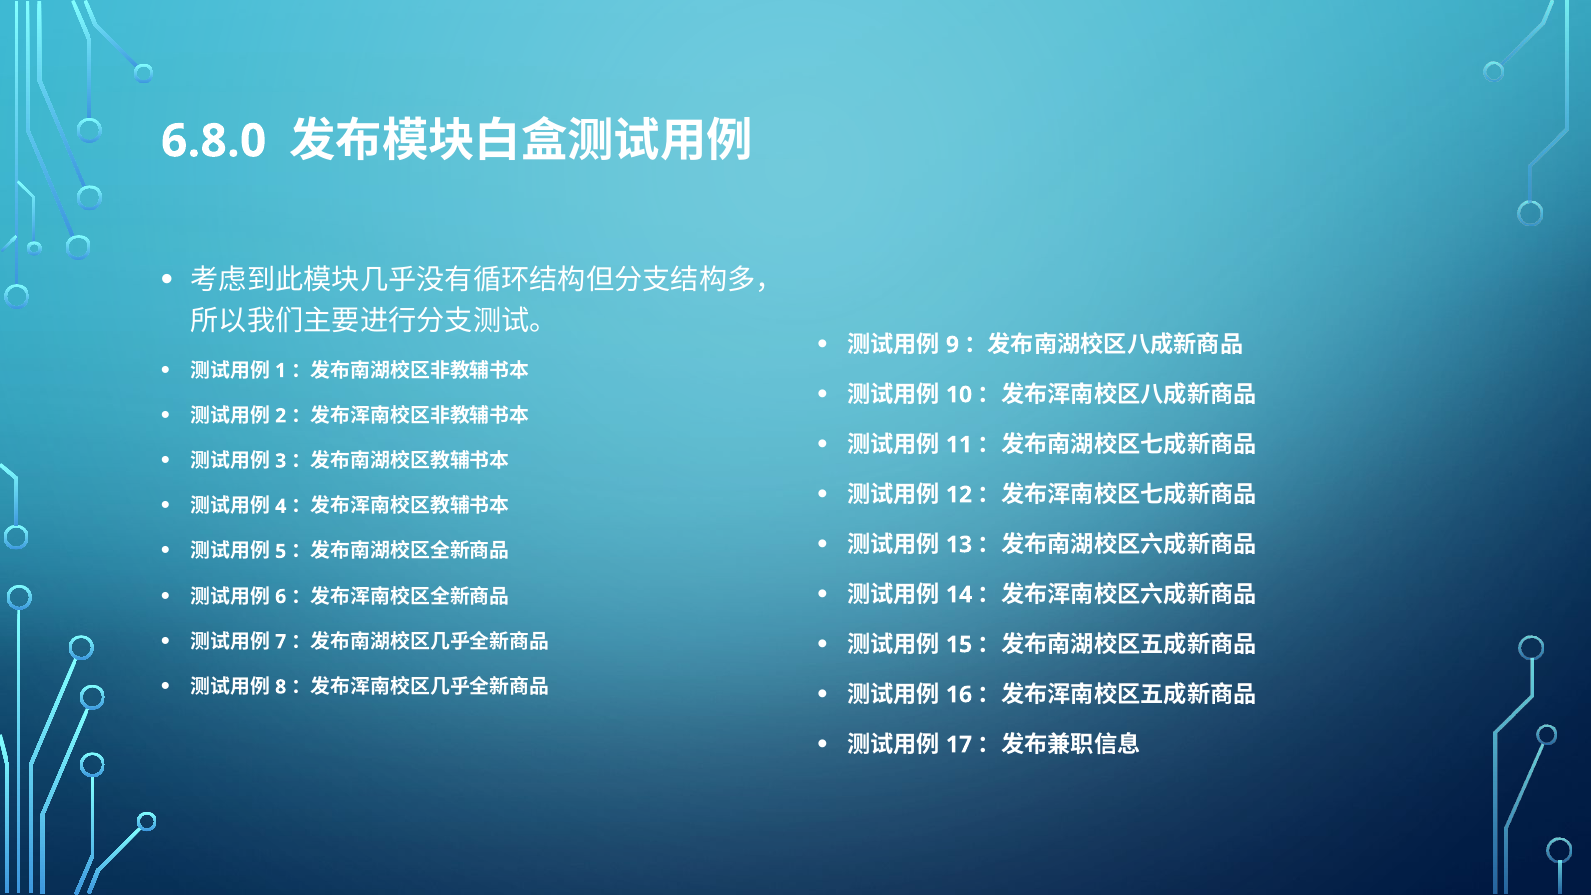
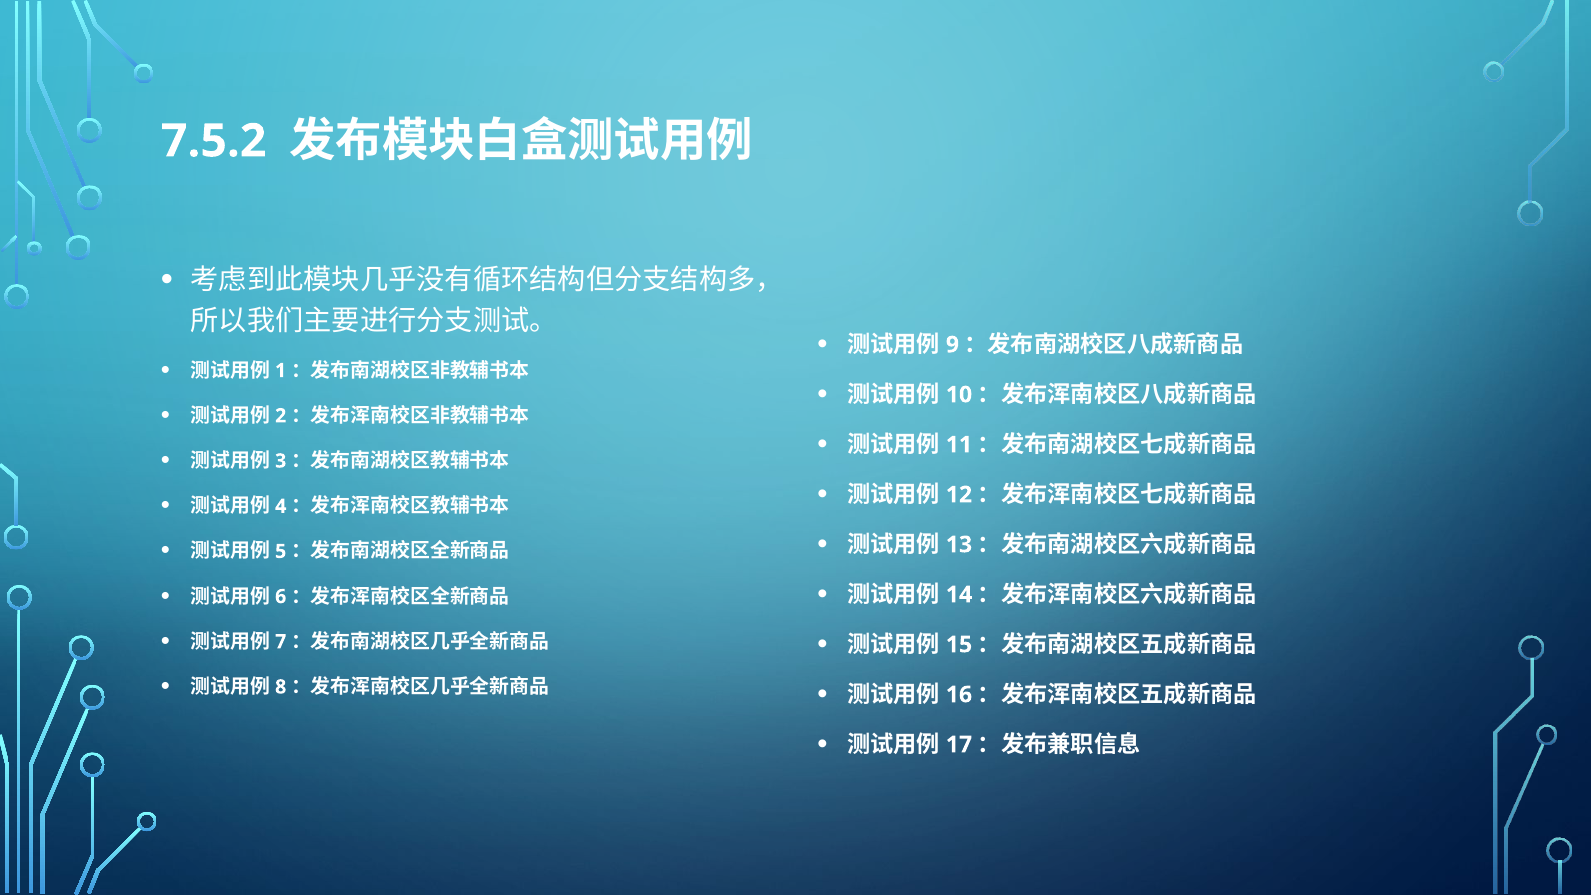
6.8.0: 6.8.0 -> 7.5.2 (214, 141)
